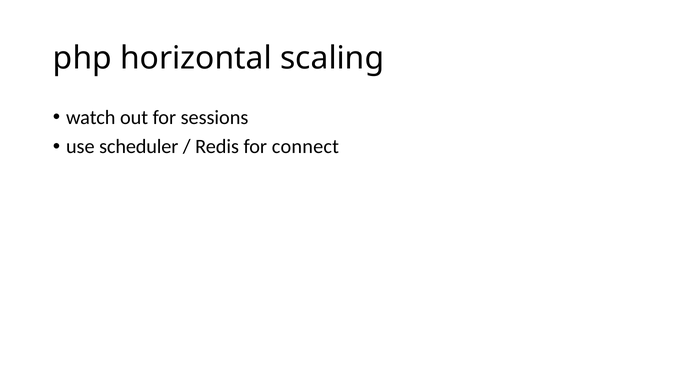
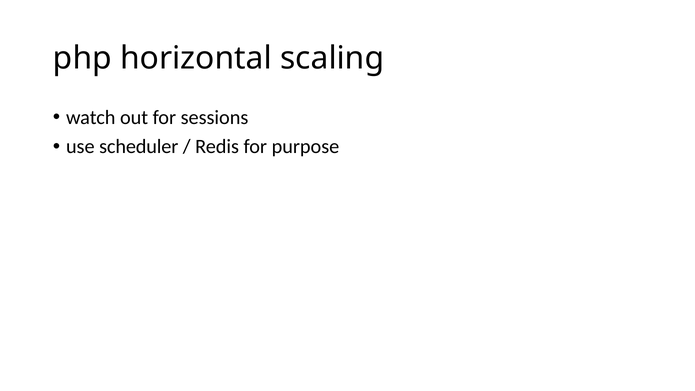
connect: connect -> purpose (305, 147)
